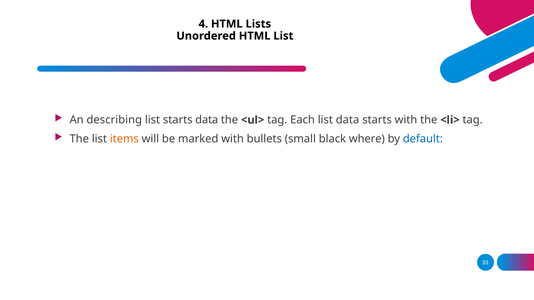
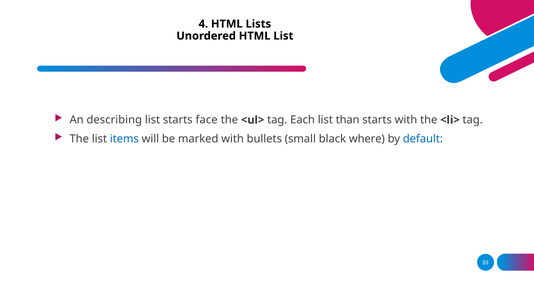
starts data: data -> face (207, 120)
list data: data -> than (348, 120)
items colour: orange -> blue (124, 139)
